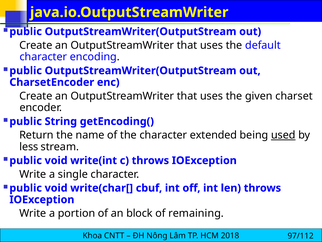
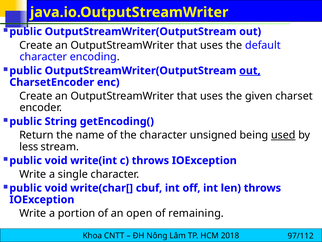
out underline: none -> present (250, 71)
extended: extended -> unsigned (213, 135)
block: block -> open (139, 213)
